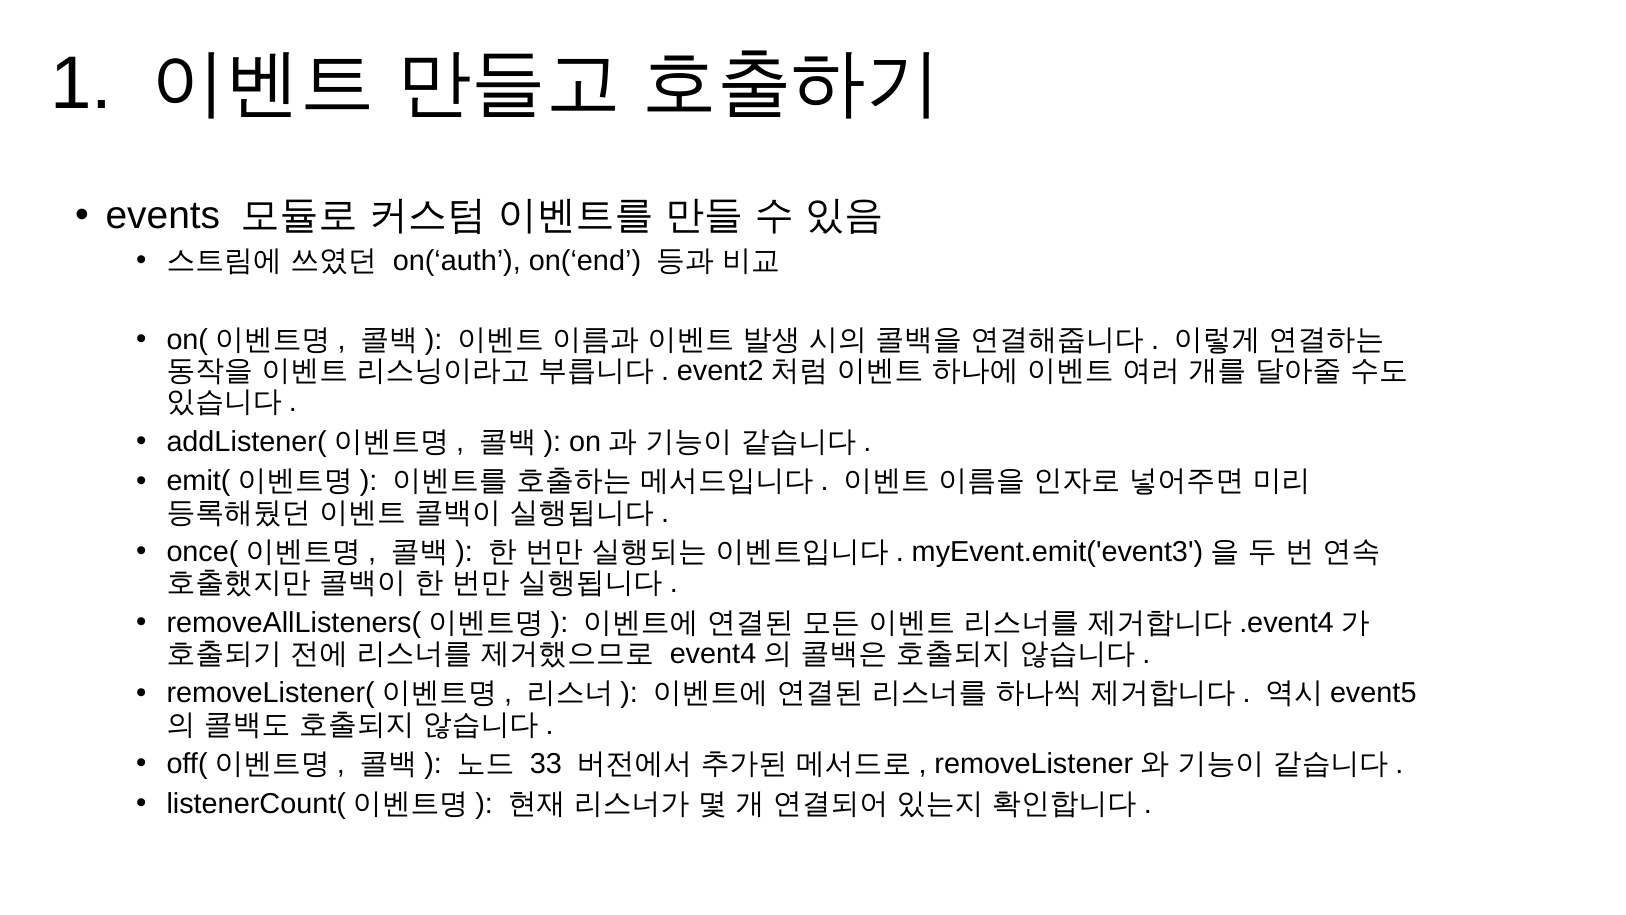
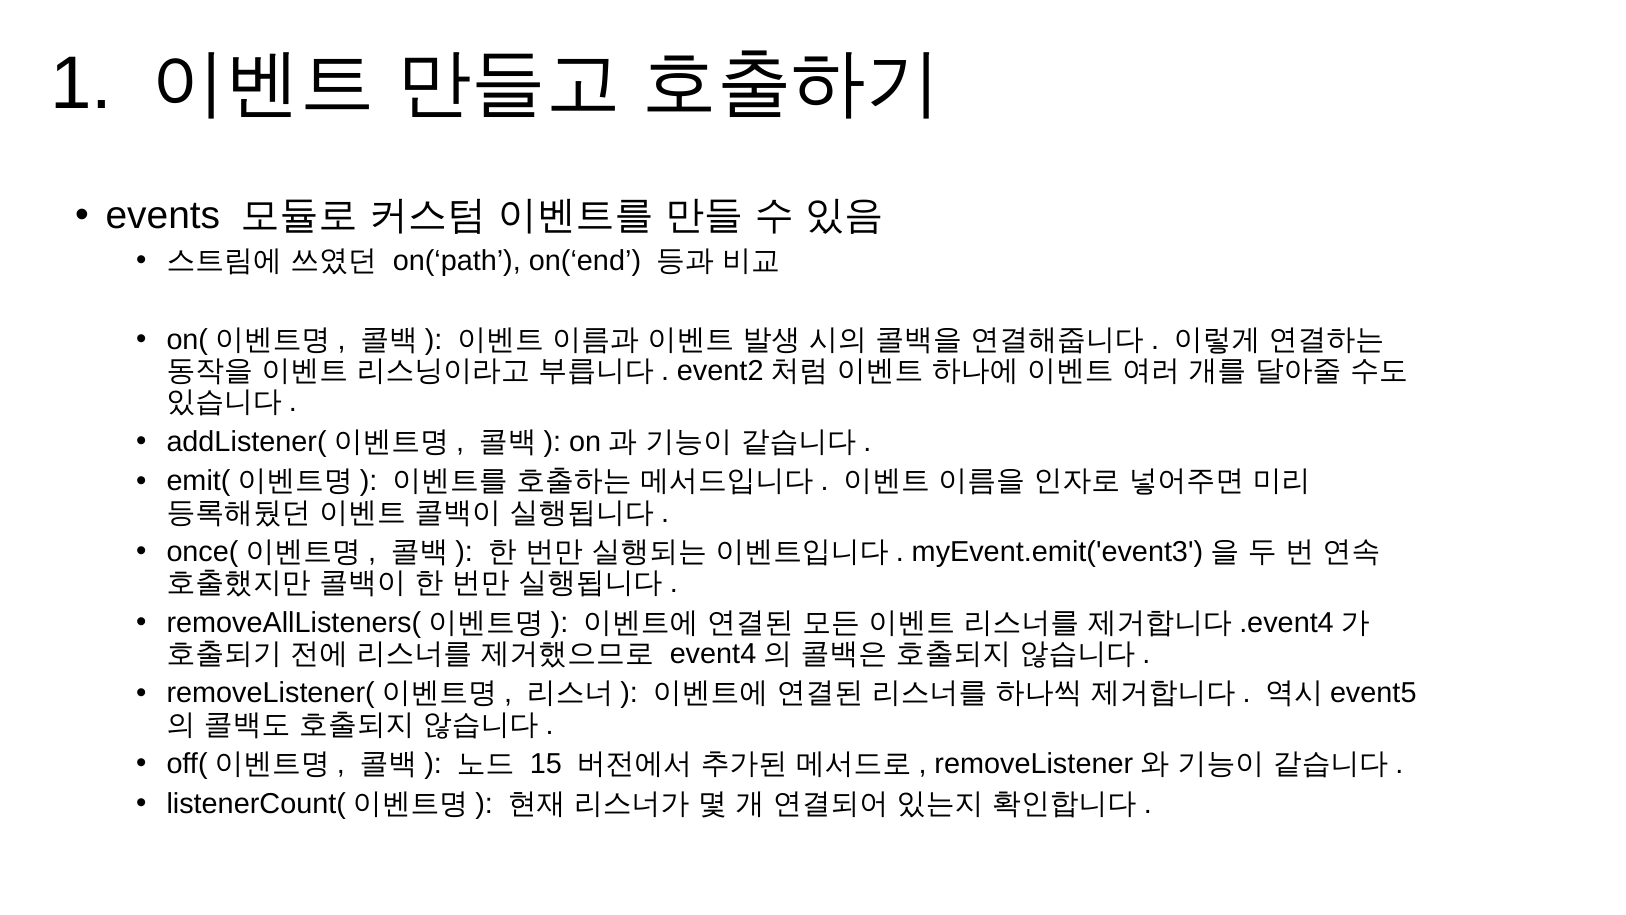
on(‘auth: on(‘auth -> on(‘path (457, 261)
33: 33 -> 15 (546, 764)
